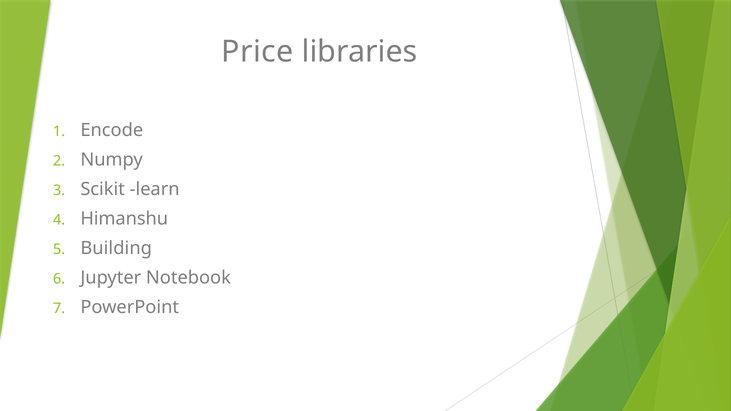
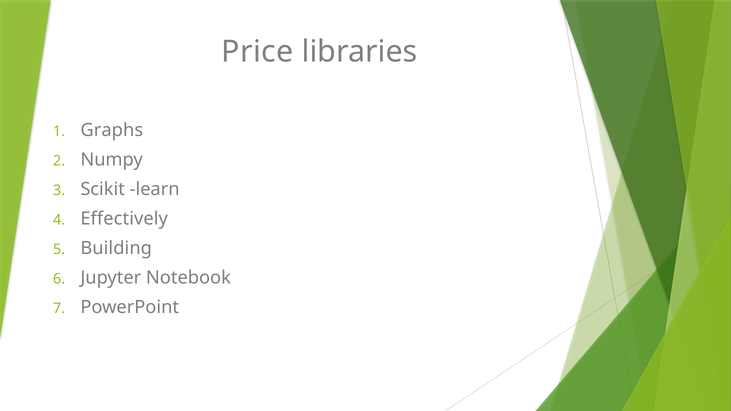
Encode: Encode -> Graphs (112, 130)
Himanshu: Himanshu -> Effectively (124, 219)
